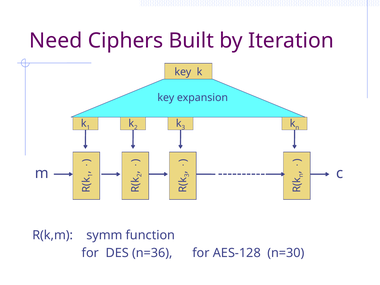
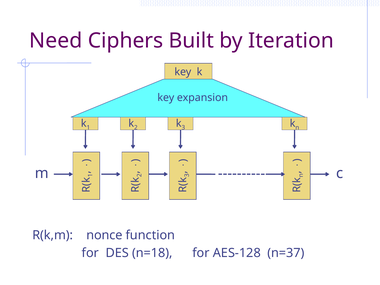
symm: symm -> nonce (104, 235)
n=36: n=36 -> n=18 (152, 253)
n=30: n=30 -> n=37 (286, 253)
